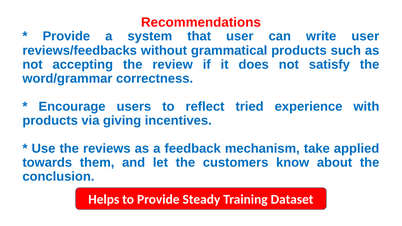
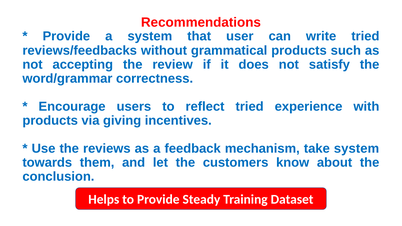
write user: user -> tried (365, 36)
take applied: applied -> system (357, 149)
